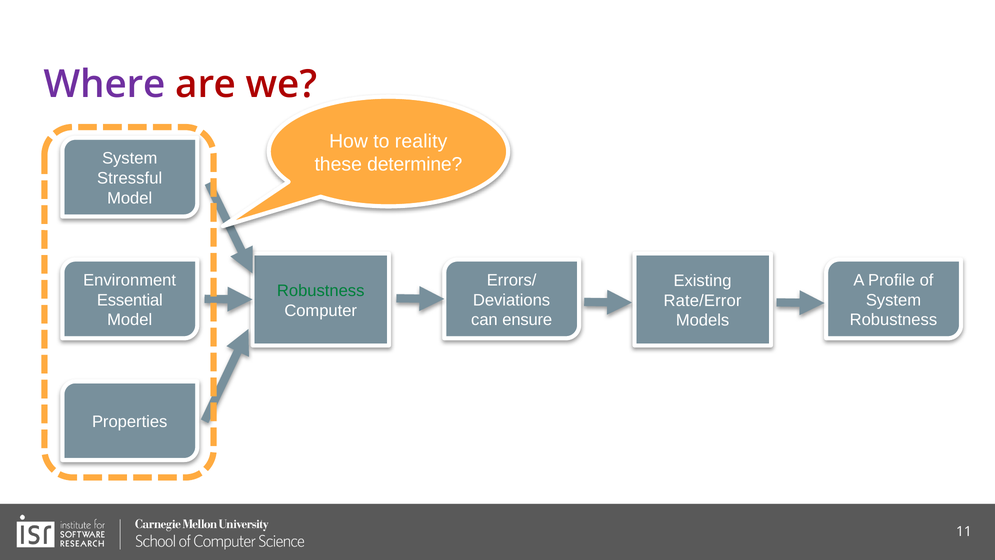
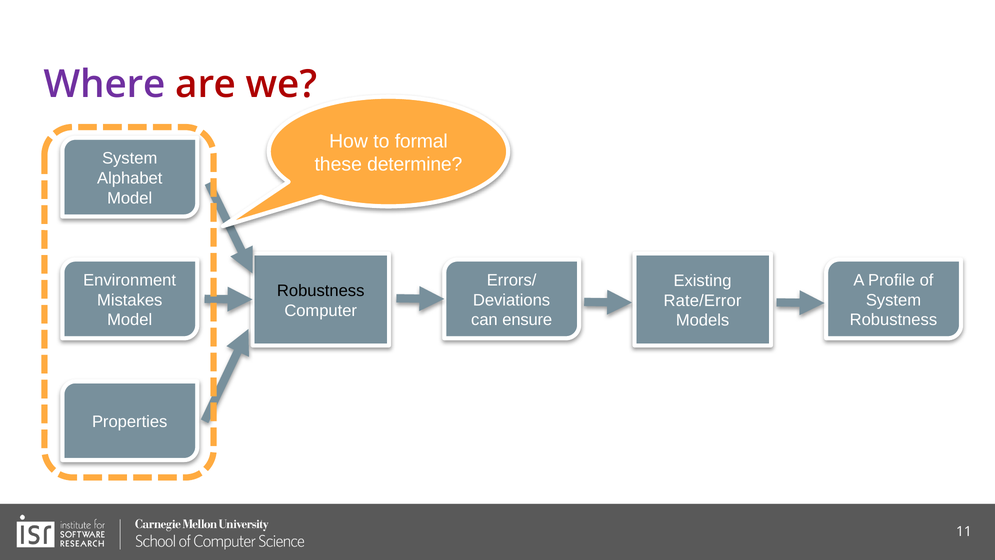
reality: reality -> formal (421, 141)
Stressful: Stressful -> Alphabet (130, 178)
Robustness colour: green -> black (321, 290)
Essential: Essential -> Mistakes (130, 300)
